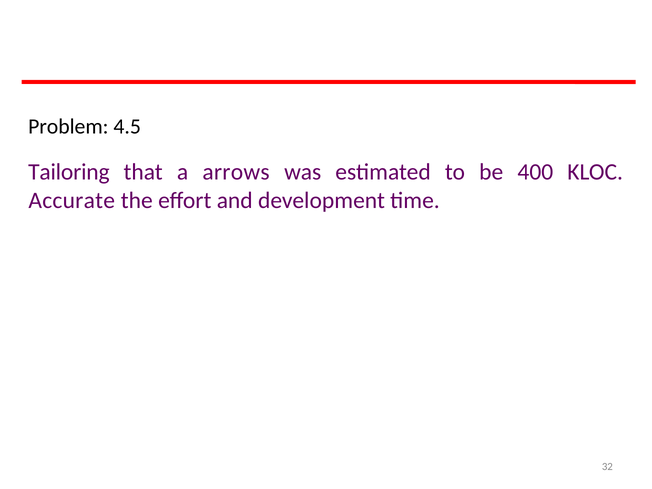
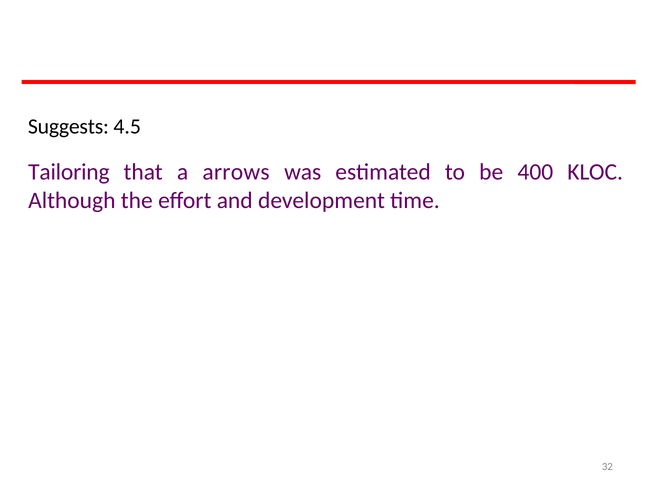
Problem: Problem -> Suggests (68, 126)
Accurate: Accurate -> Although (72, 200)
